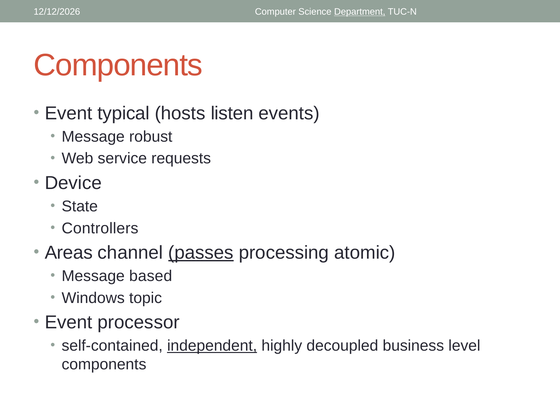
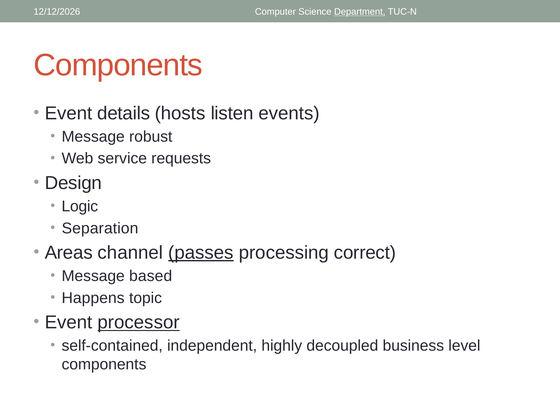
typical: typical -> details (124, 113)
Device: Device -> Design (73, 183)
State: State -> Logic (80, 206)
Controllers: Controllers -> Separation (100, 228)
atomic: atomic -> correct (365, 253)
Windows: Windows -> Happens (93, 298)
processor underline: none -> present (139, 322)
independent underline: present -> none (212, 346)
